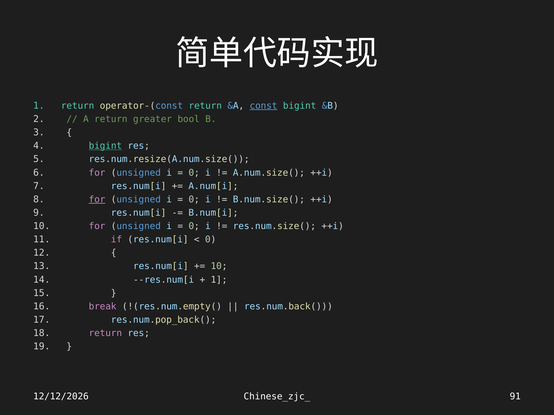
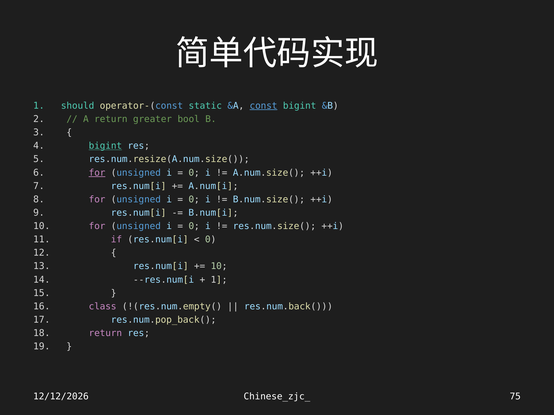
1 return: return -> should (78, 106)
operator-(const return: return -> static (205, 106)
for underline: none -> present (97, 173)
for underline: present -> none (97, 200)
break: break -> class (103, 307)
91: 91 -> 75 (515, 397)
